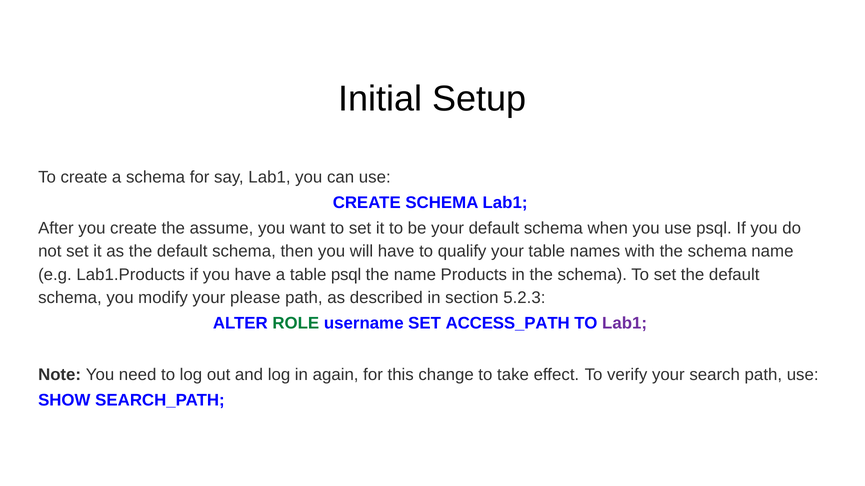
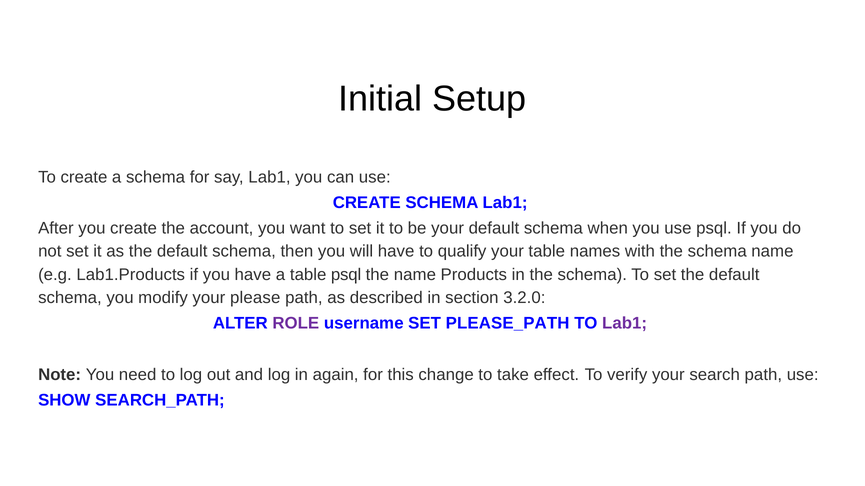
assume: assume -> account (222, 229)
5.2.3: 5.2.3 -> 3.2.0 (524, 298)
ROLE colour: green -> purple (296, 324)
ACCESS_PATH: ACCESS_PATH -> PLEASE_PATH (508, 324)
